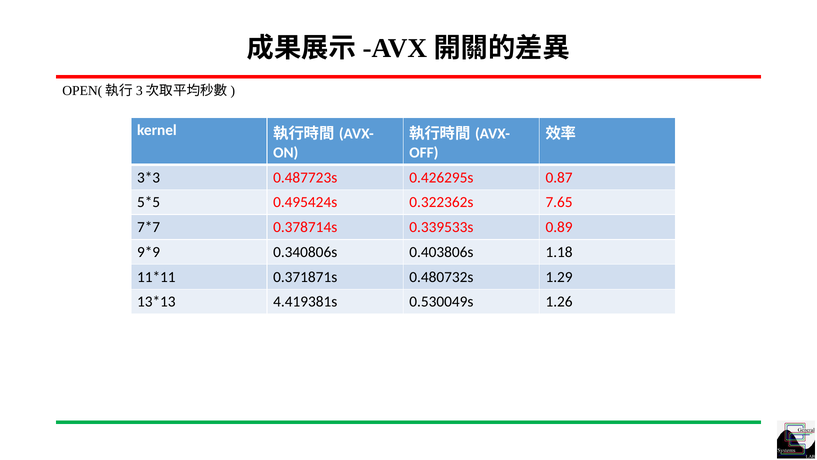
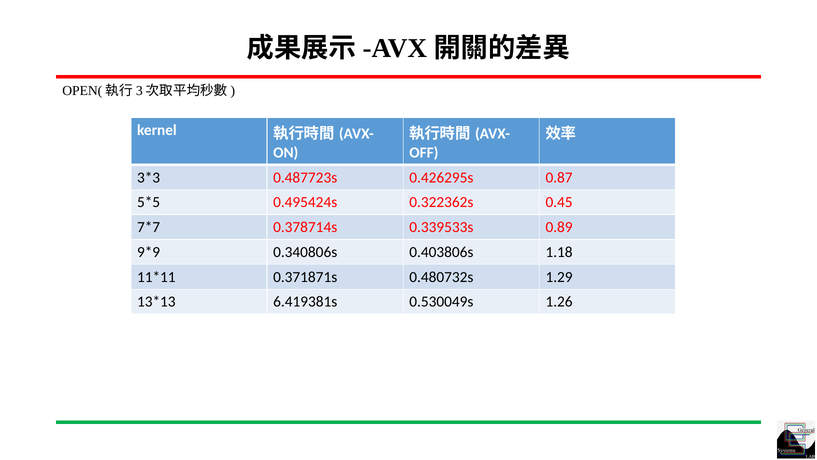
7.65: 7.65 -> 0.45 (559, 202)
4.419381s: 4.419381s -> 6.419381s (305, 302)
